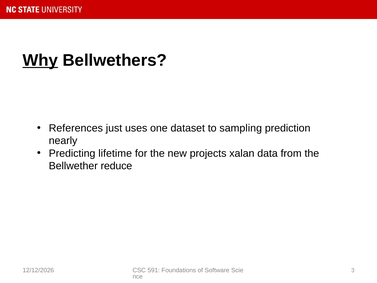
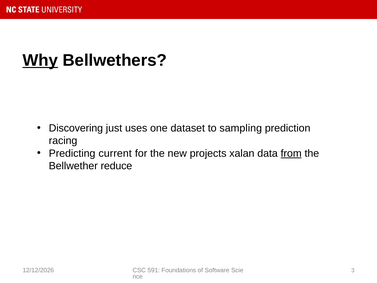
References: References -> Discovering (76, 128)
nearly: nearly -> racing (63, 141)
lifetime: lifetime -> current (115, 153)
from underline: none -> present (291, 153)
